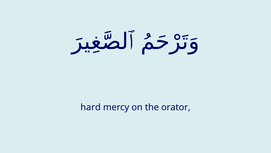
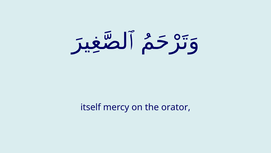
hard: hard -> itself (91, 107)
